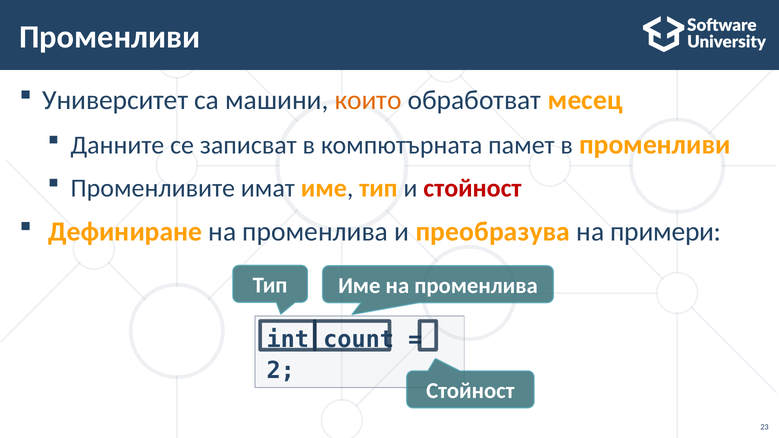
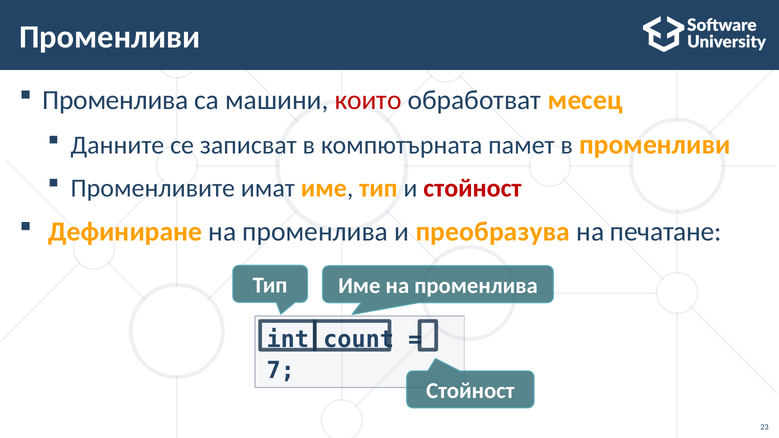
Университет: Университет -> Променлива (115, 100)
които colour: orange -> red (368, 100)
примери: примери -> печатане (666, 232)
2: 2 -> 7 (281, 370)
